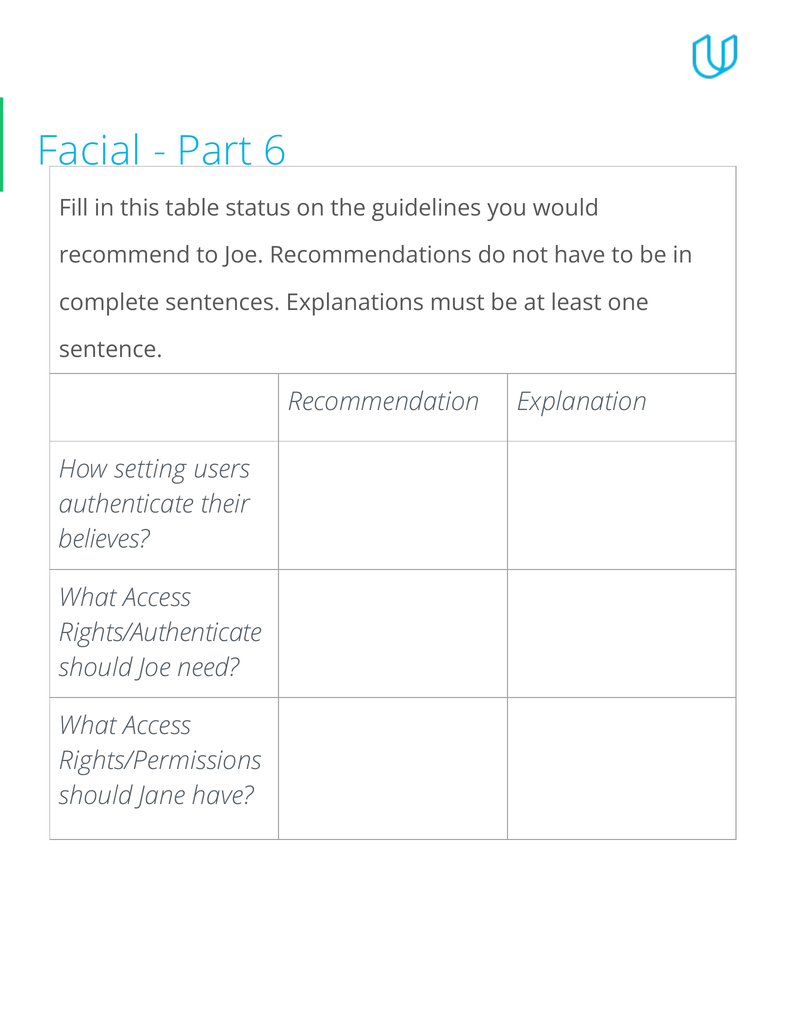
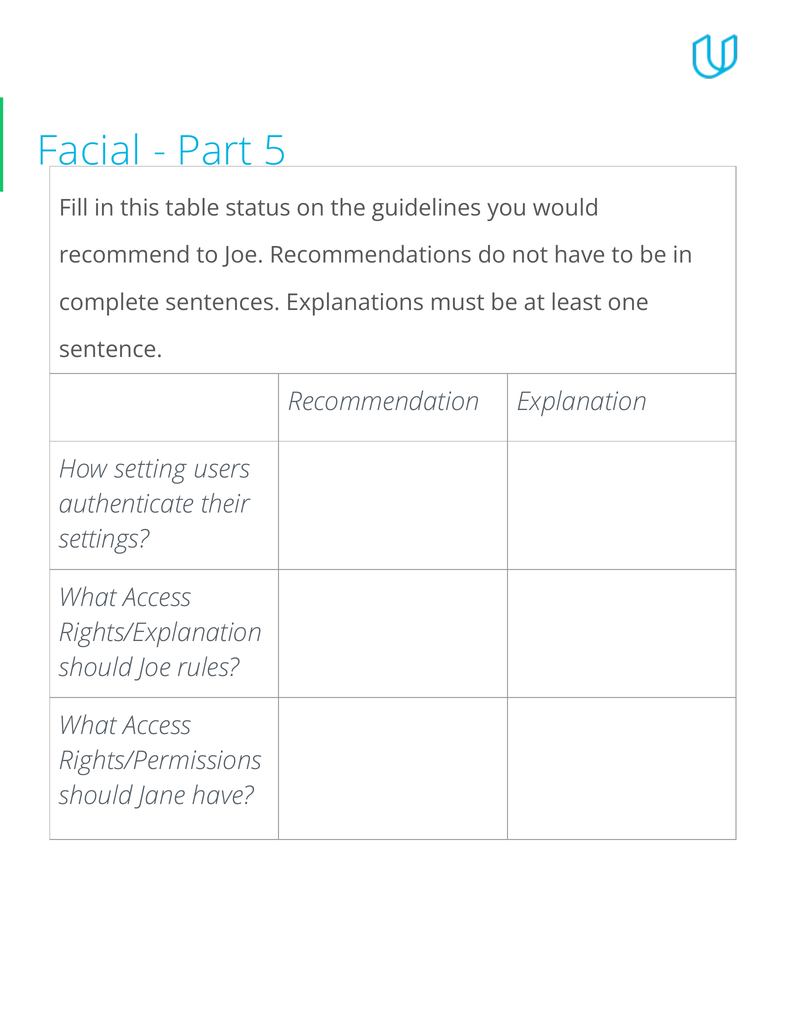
6: 6 -> 5 (275, 151)
believes: believes -> settings (104, 539)
Rights/Authenticate: Rights/Authenticate -> Rights/Explanation (160, 633)
need: need -> rules (208, 668)
